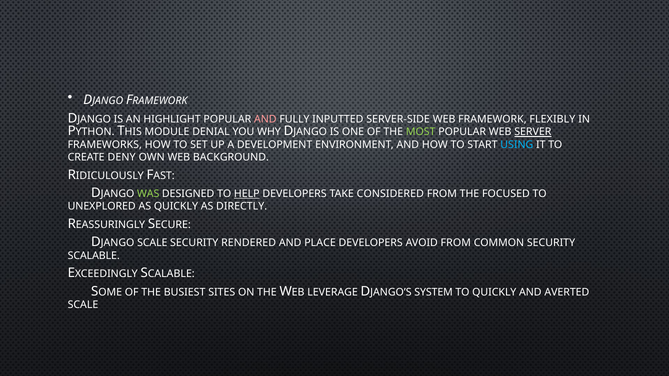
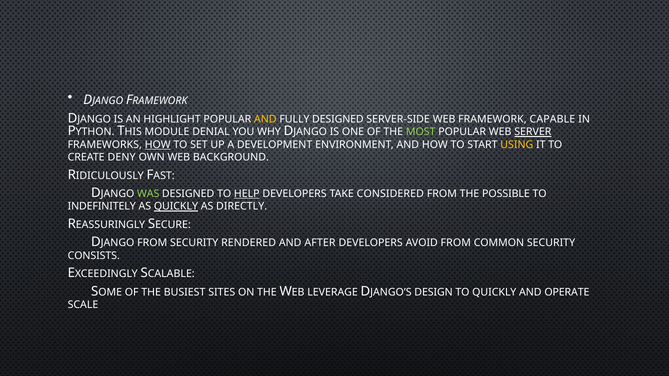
AND colour: pink -> yellow (265, 119)
FULLY INPUTTED: INPUTTED -> DESIGNED (338, 119)
FLEXIBLY: FLEXIBLY -> CAPABLE (552, 119)
HOW underline: none -> present (158, 145)
USING colour: light blue -> yellow (517, 145)
FOCUSED: FOCUSED -> POSSIBLE (506, 194)
UNEXPLORED: UNEXPLORED -> INDEFINITELY (102, 207)
QUICKLY underline: none -> present (176, 207)
SCALE: SCALE -> FROM (152, 243)
PLACE: PLACE -> AFTER (320, 243)
SCALABLE: SCALABLE -> CONSISTS (94, 256)
SYSTEM: SYSTEM -> DESIGN (434, 292)
AVERTED: AVERTED -> OPERATE (567, 292)
